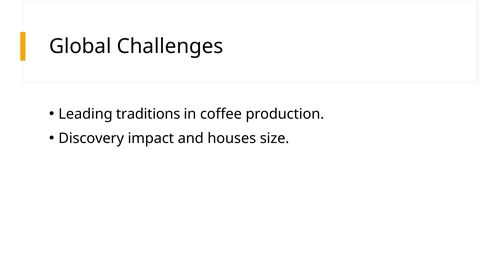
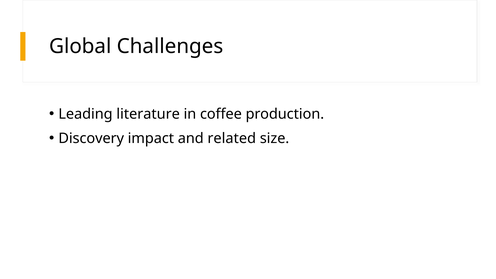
traditions: traditions -> literature (148, 114)
houses: houses -> related (232, 138)
